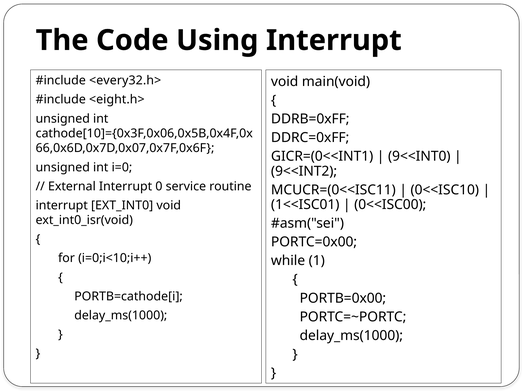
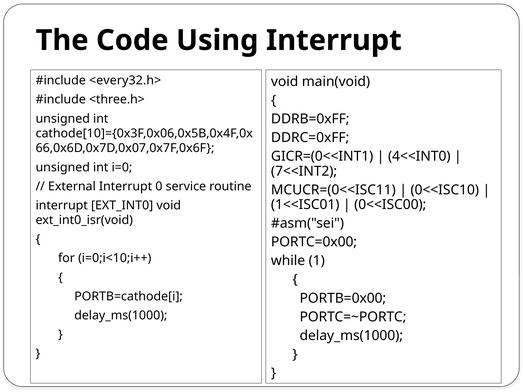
<eight.h>: <eight.h> -> <three.h> (117, 100)
9<<INT0: 9<<INT0 -> 4<<INT0 (419, 156)
9<<INT2: 9<<INT2 -> 7<<INT2 (304, 171)
